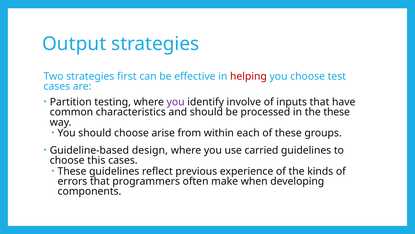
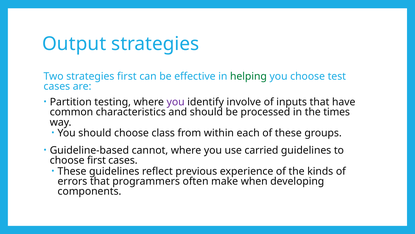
helping colour: red -> green (248, 76)
the these: these -> times (337, 112)
arise: arise -> class (163, 133)
design: design -> cannot (150, 150)
choose this: this -> first (96, 160)
